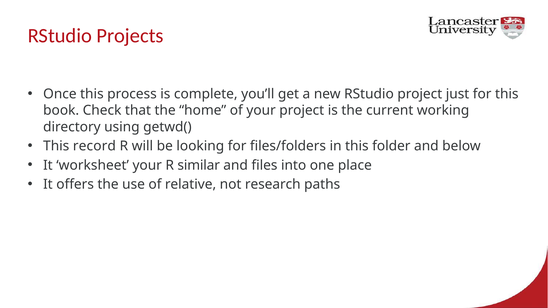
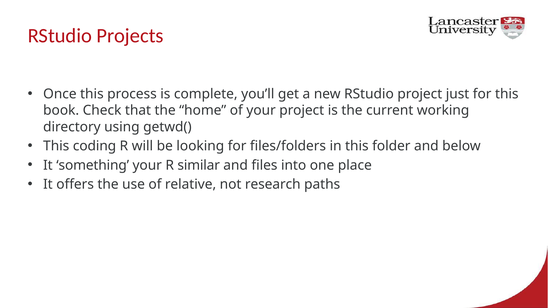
record: record -> coding (95, 146)
worksheet: worksheet -> something (93, 165)
